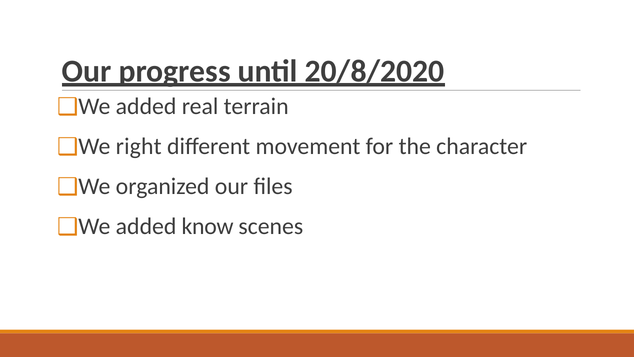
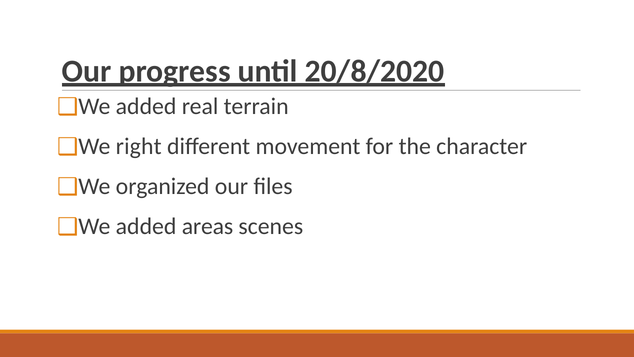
know: know -> areas (208, 226)
